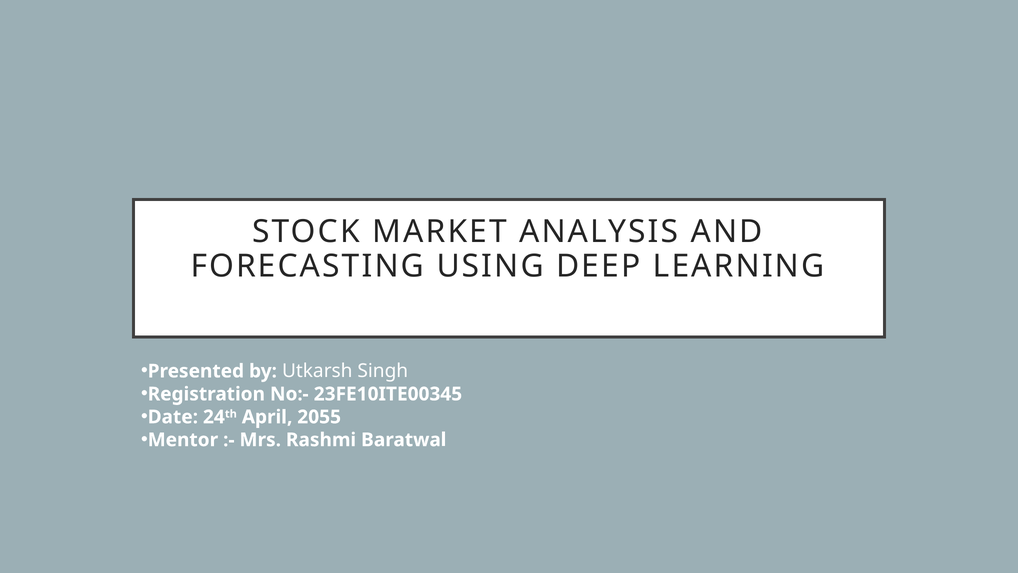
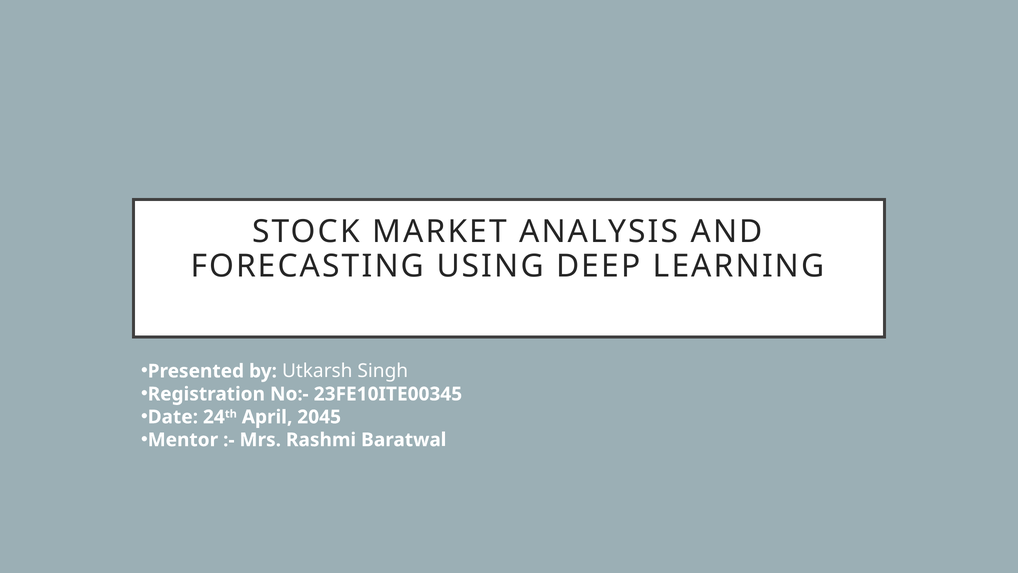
2055: 2055 -> 2045 (319, 417)
